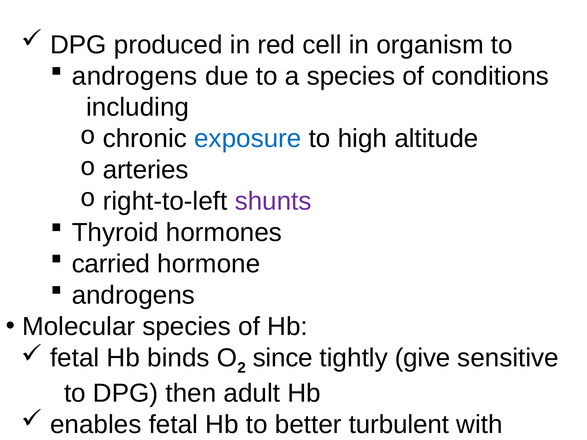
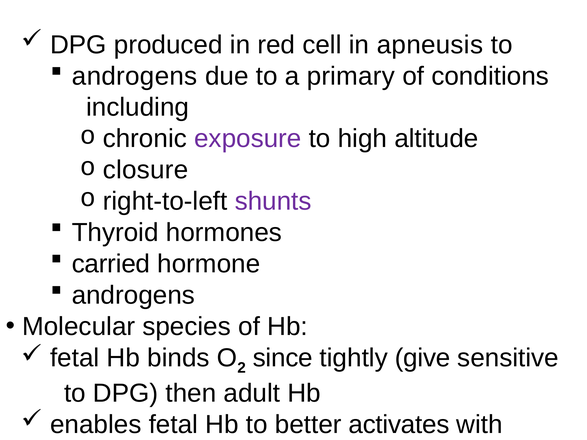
organism: organism -> apneusis (430, 45)
a species: species -> primary (351, 76)
exposure colour: blue -> purple (248, 139)
arteries: arteries -> closure (145, 170)
turbulent: turbulent -> activates (399, 425)
